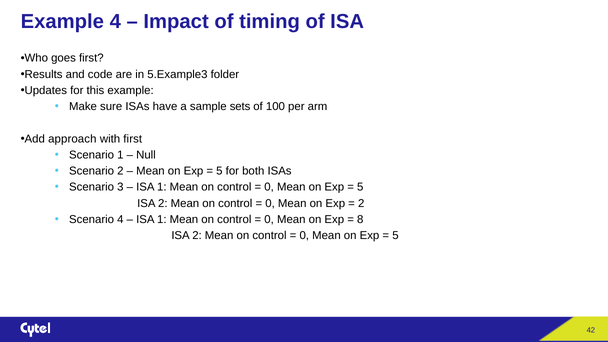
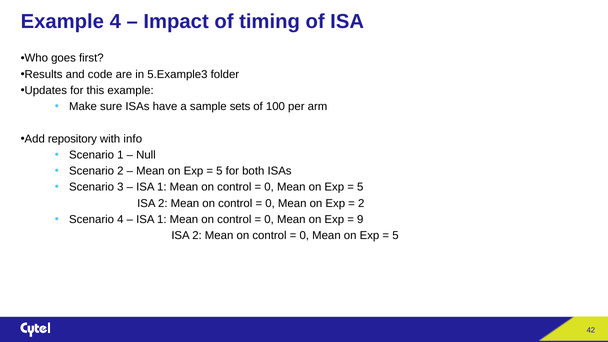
approach: approach -> repository (72, 139)
with first: first -> info (133, 139)
8: 8 -> 9 (360, 219)
